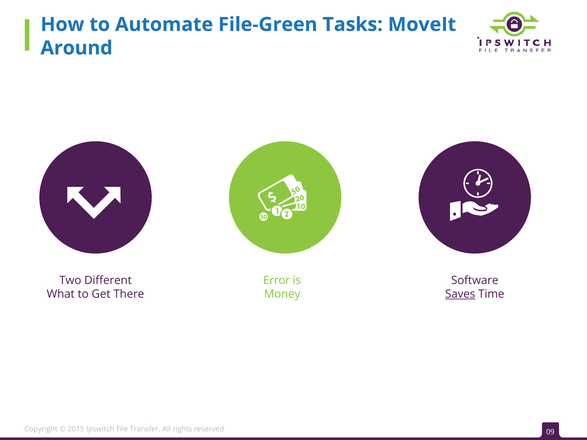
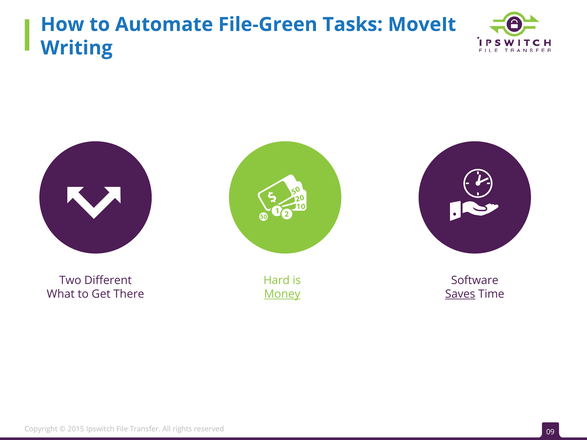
Around: Around -> Writing (77, 48)
Error: Error -> Hard (277, 281)
Money underline: none -> present (282, 294)
